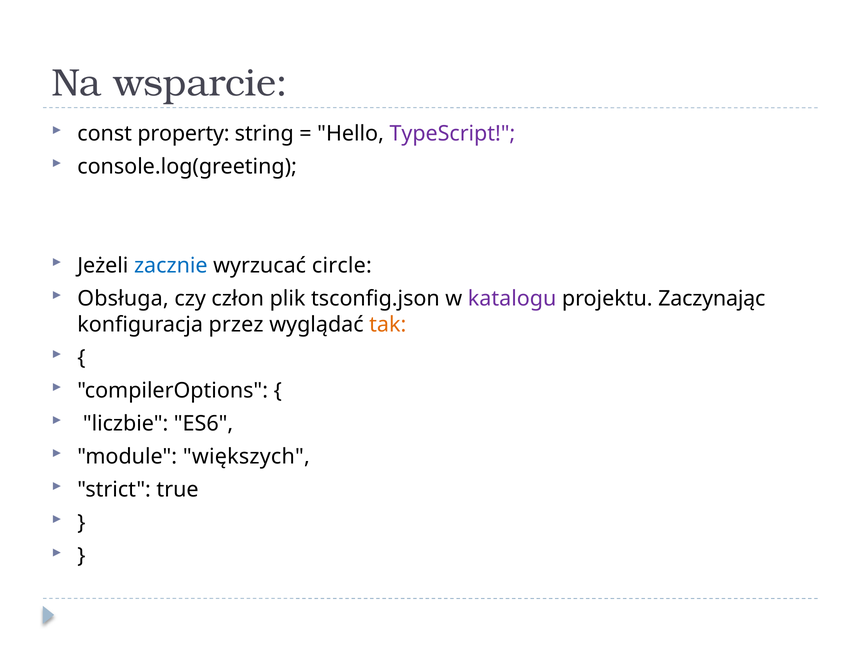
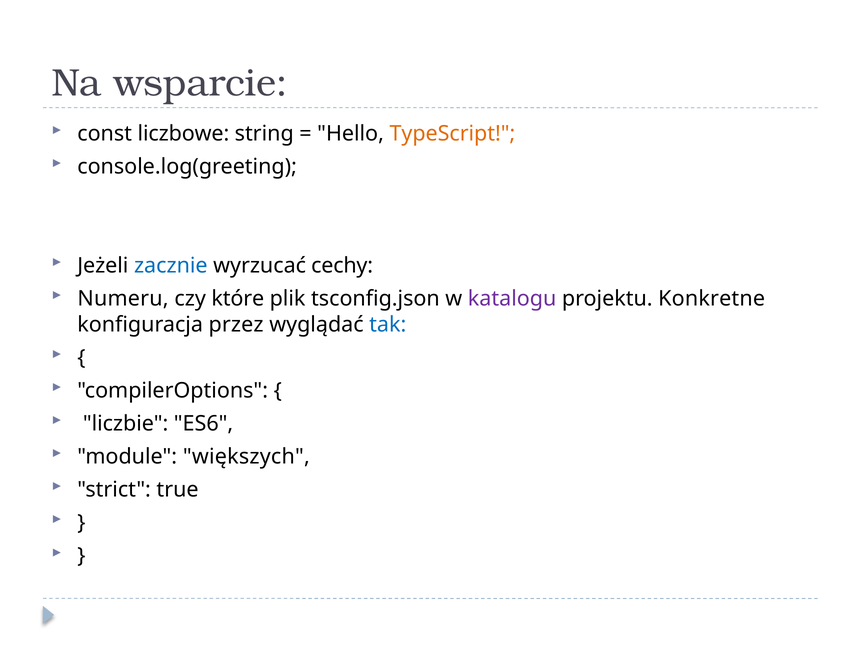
property: property -> liczbowe (183, 133)
TypeScript colour: purple -> orange (452, 133)
circle: circle -> cechy (342, 266)
Obsługa: Obsługa -> Numeru (123, 299)
człon: człon -> które (238, 299)
Zaczynając: Zaczynając -> Konkretne (712, 299)
tak colour: orange -> blue (388, 324)
